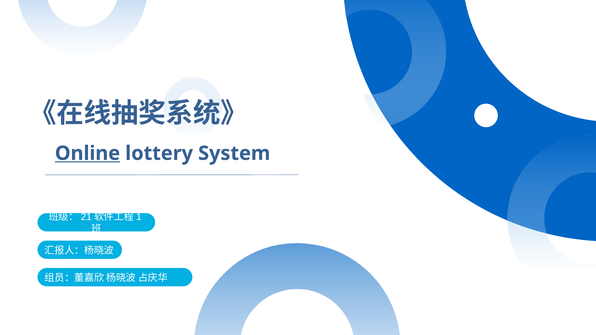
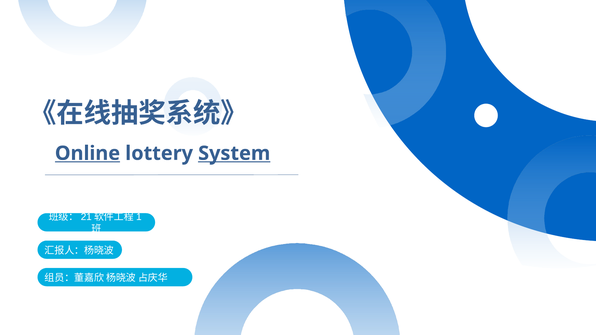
System underline: none -> present (234, 153)
